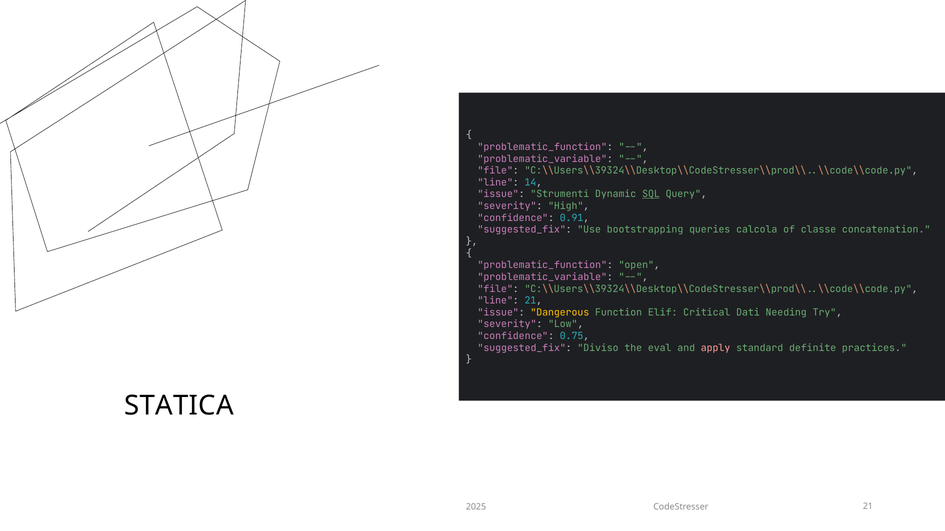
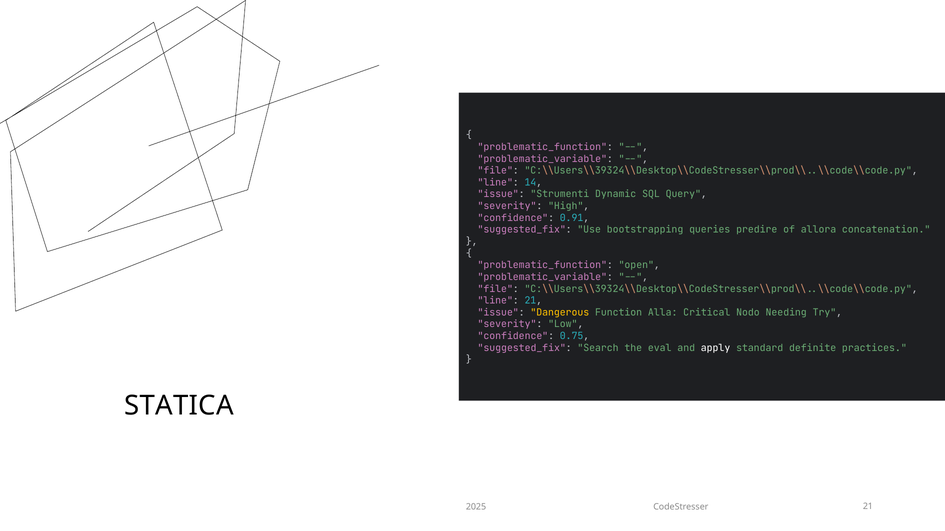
SQL underline: present -> none (651, 194)
calcola: calcola -> predire (757, 230)
classe: classe -> allora (819, 230)
Elif: Elif -> Alla (663, 313)
Dati: Dati -> Nodo (748, 313)
Diviso: Diviso -> Search (598, 348)
apply colour: pink -> white (716, 348)
